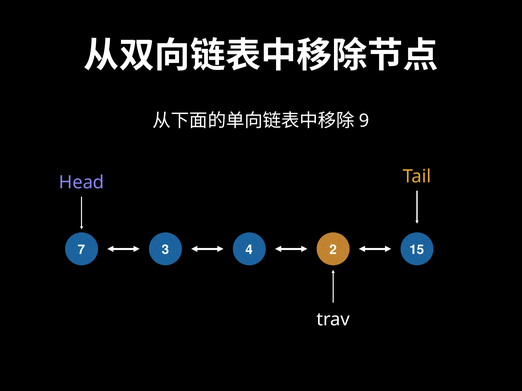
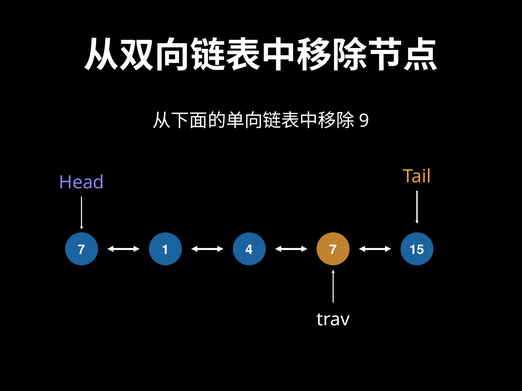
3: 3 -> 1 (165, 250)
4 2: 2 -> 7 (333, 250)
